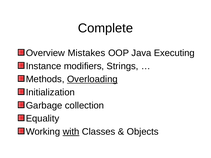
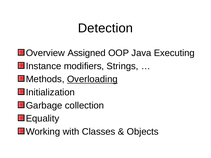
Complete: Complete -> Detection (105, 28)
Mistakes: Mistakes -> Assigned (87, 53)
with underline: present -> none (71, 132)
